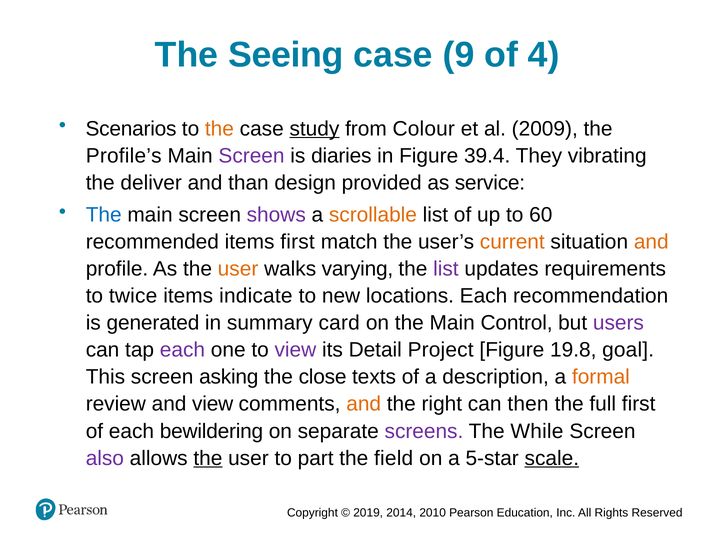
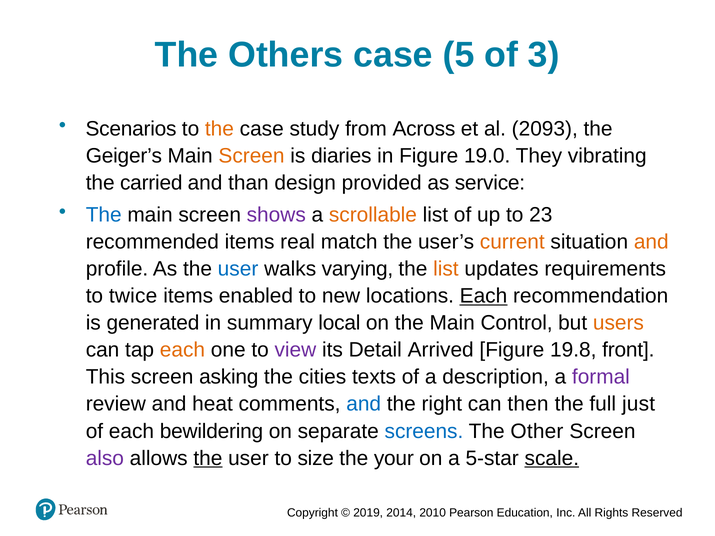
Seeing: Seeing -> Others (286, 55)
9: 9 -> 5 (459, 55)
4: 4 -> 3 (544, 55)
study underline: present -> none (314, 129)
Colour: Colour -> Across (424, 129)
2009: 2009 -> 2093 (545, 129)
Profile’s: Profile’s -> Geiger’s (124, 156)
Screen colour: purple -> orange (252, 156)
39.4: 39.4 -> 19.0 (487, 156)
deliver: deliver -> carried (151, 183)
60: 60 -> 23 (541, 215)
items first: first -> real (298, 242)
user colour: orange -> blue (238, 269)
list colour: purple -> orange (446, 269)
indicate: indicate -> enabled (256, 296)
Each underline: none -> present (484, 296)
card: card -> local (339, 323)
users colour: purple -> orange (618, 323)
each colour: purple -> orange (182, 350)
Project: Project -> Arrived (441, 350)
goal: goal -> front (628, 350)
close: close -> cities (322, 377)
formal colour: orange -> purple (601, 377)
and view: view -> heat (213, 404)
and colour: orange -> blue (364, 404)
full first: first -> just (639, 404)
screens colour: purple -> blue (424, 431)
While: While -> Other (537, 431)
part: part -> size (316, 458)
field: field -> your (394, 458)
